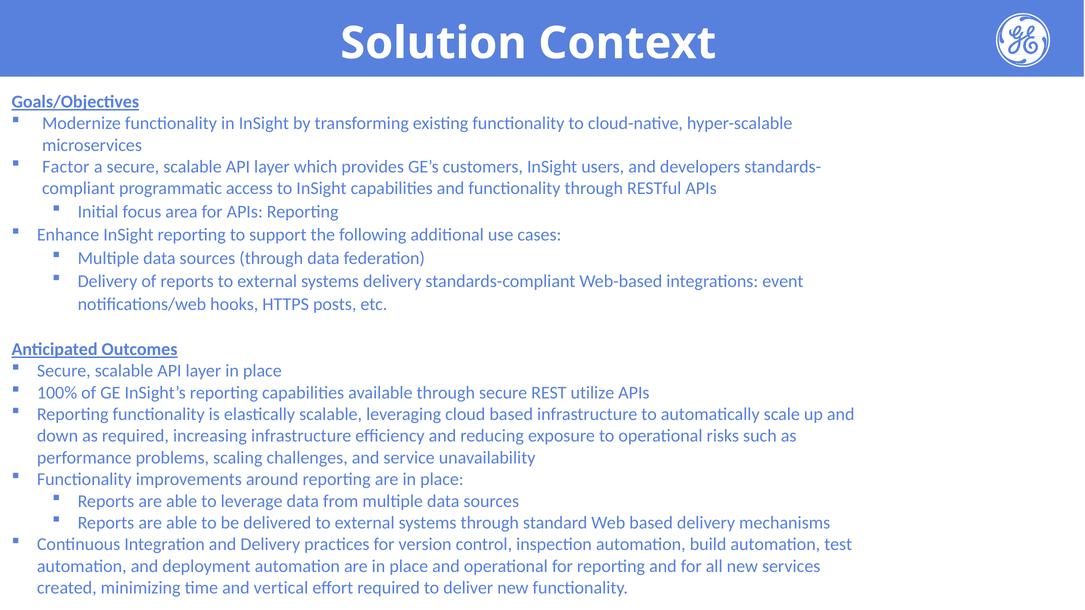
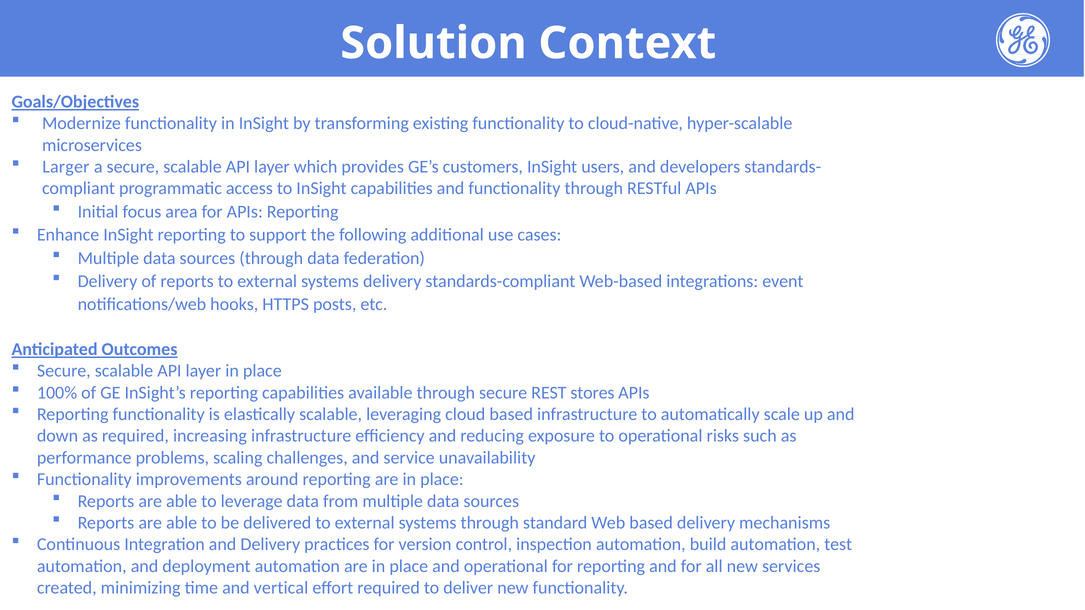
Factor: Factor -> Larger (66, 167)
utilize: utilize -> stores (592, 393)
